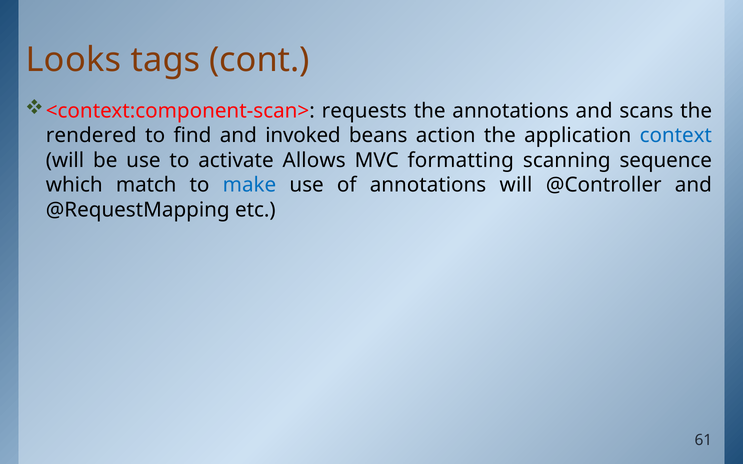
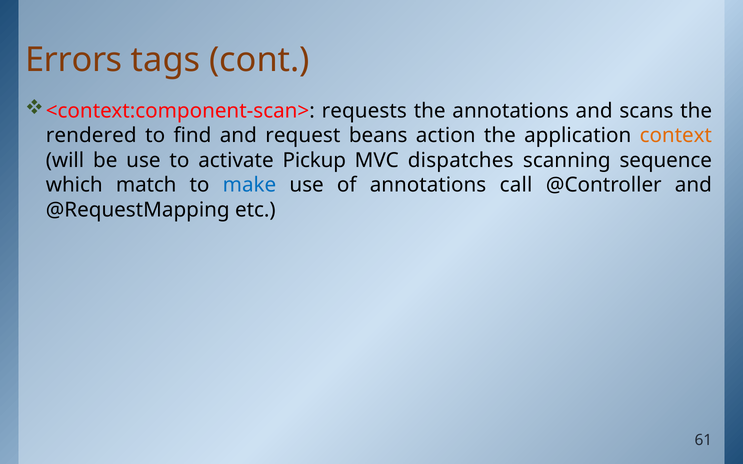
Looks: Looks -> Errors (74, 60)
invoked: invoked -> request (303, 136)
context colour: blue -> orange (676, 136)
Allows: Allows -> Pickup (314, 160)
formatting: formatting -> dispatches (461, 160)
annotations will: will -> call (516, 185)
